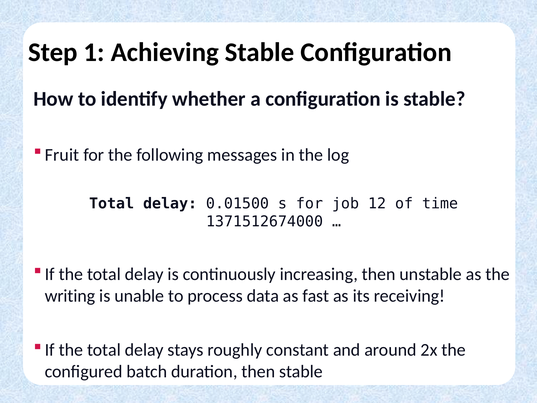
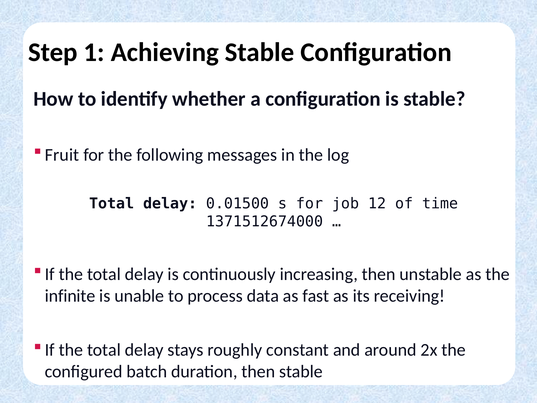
writing: writing -> infinite (70, 296)
